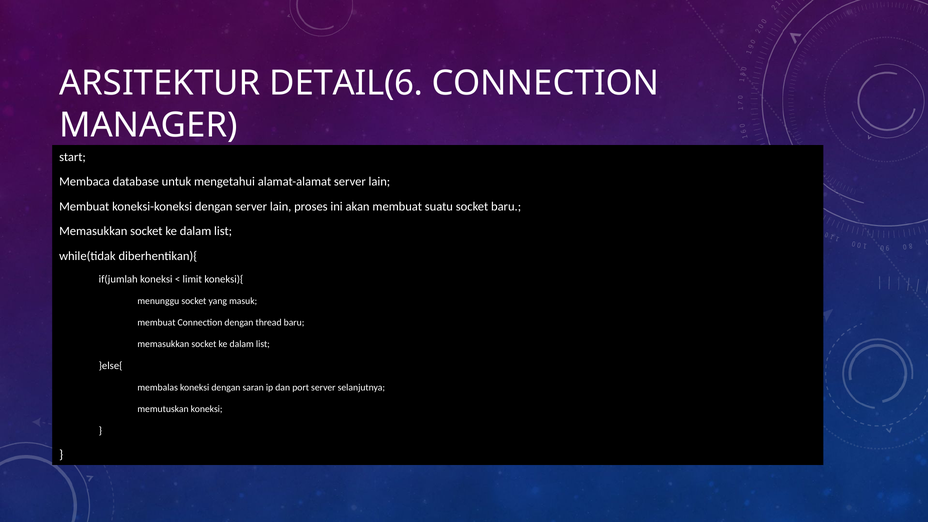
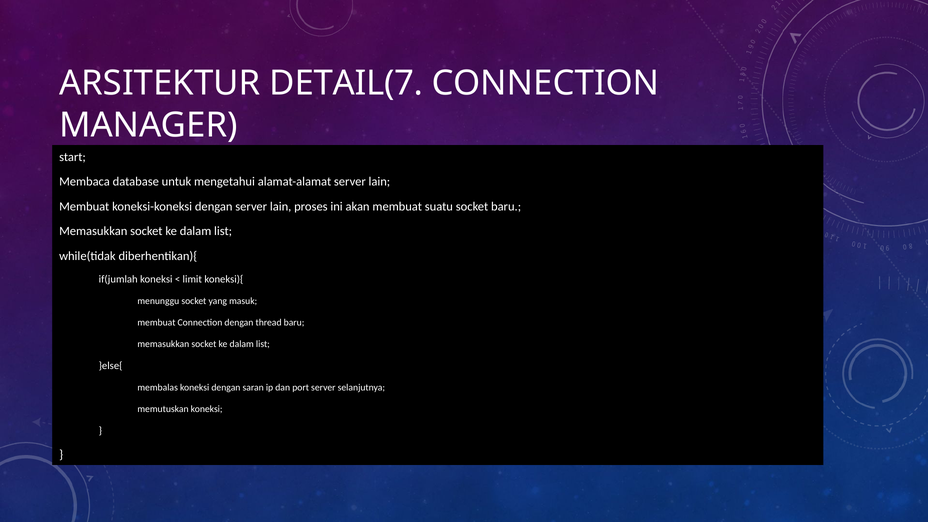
DETAIL(6: DETAIL(6 -> DETAIL(7 (346, 83)
